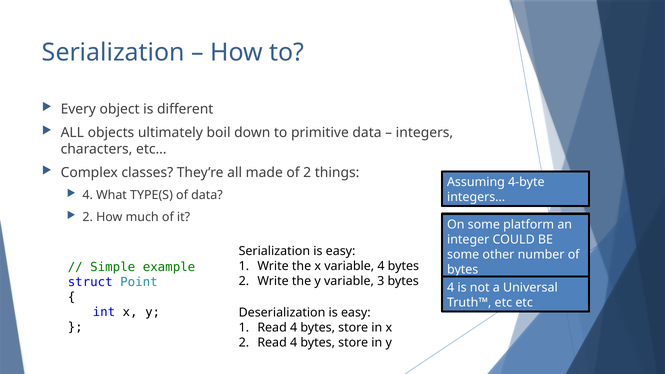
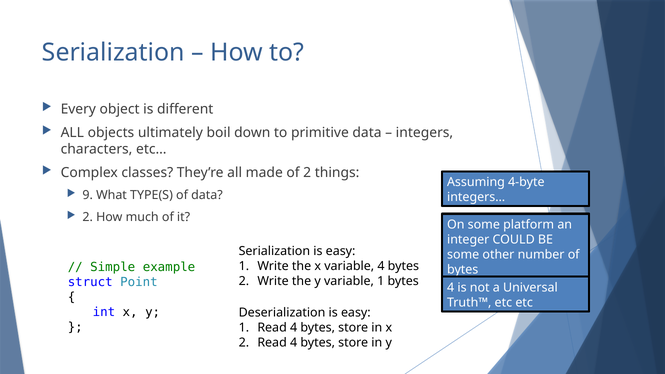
4: 4 -> 9 (88, 195)
variable 3: 3 -> 1 (381, 281)
